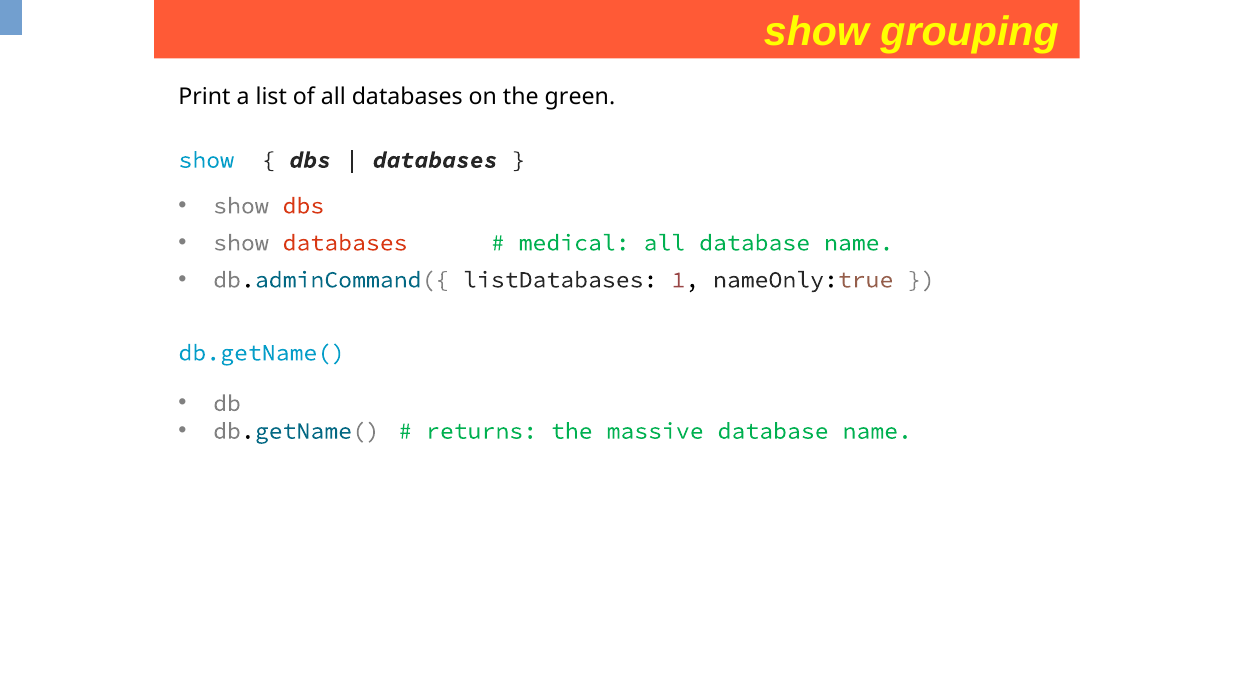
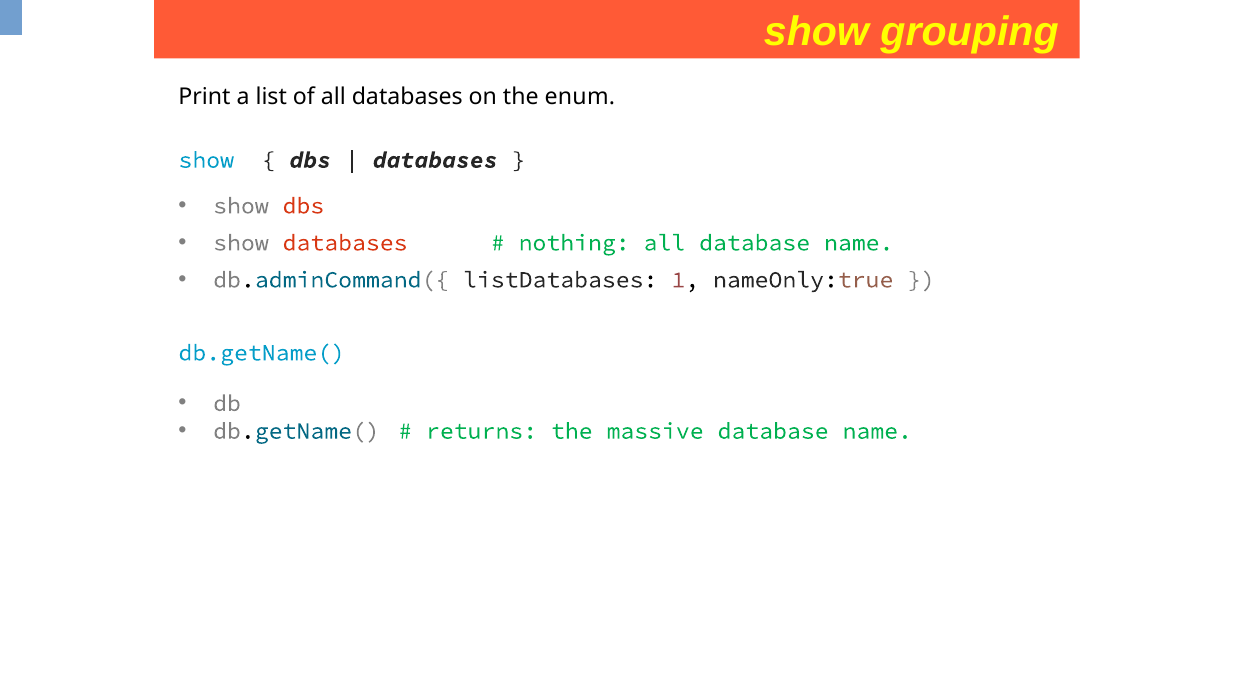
green: green -> enum (580, 97)
medical: medical -> nothing (574, 243)
